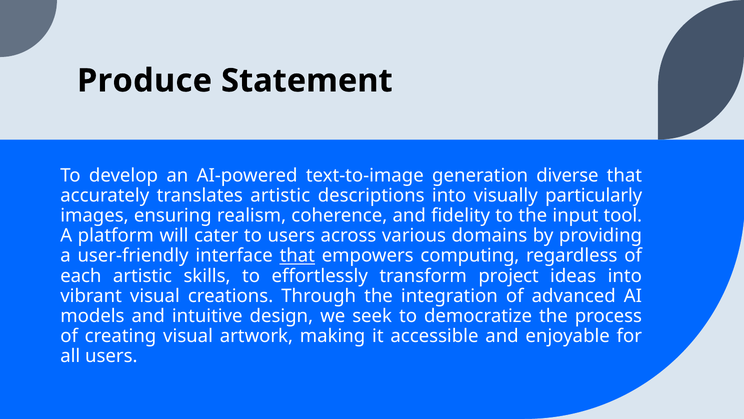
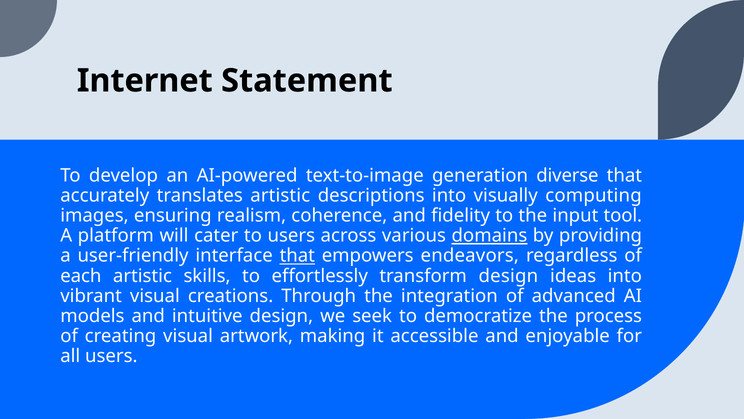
Produce: Produce -> Internet (145, 81)
particularly: particularly -> computing (593, 195)
domains underline: none -> present (489, 235)
computing: computing -> endeavors (470, 256)
transform project: project -> design (508, 276)
